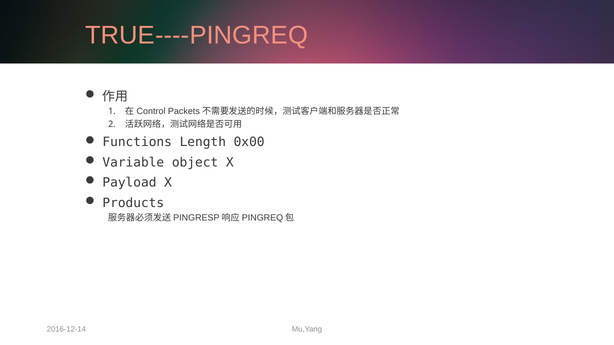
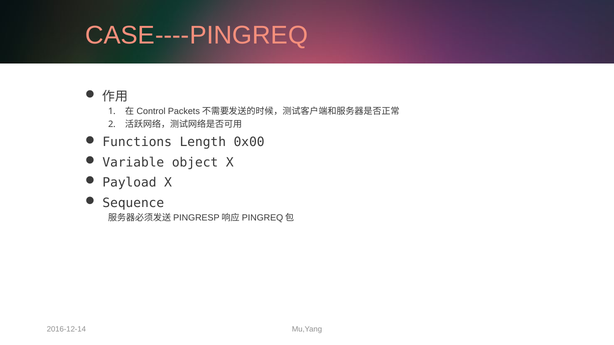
TRUE----PINGREQ: TRUE----PINGREQ -> CASE----PINGREQ (197, 35)
Products: Products -> Sequence (133, 203)
